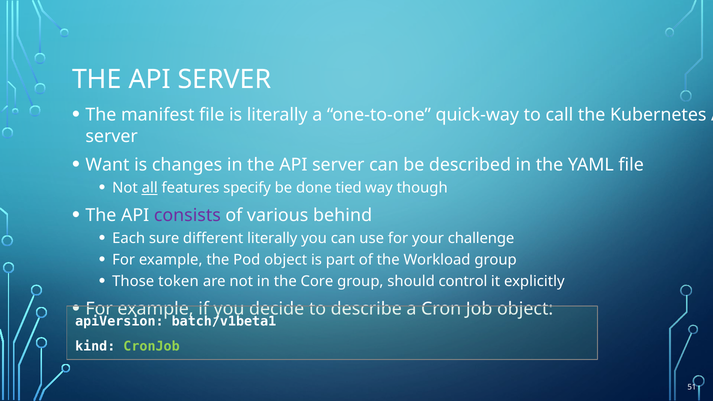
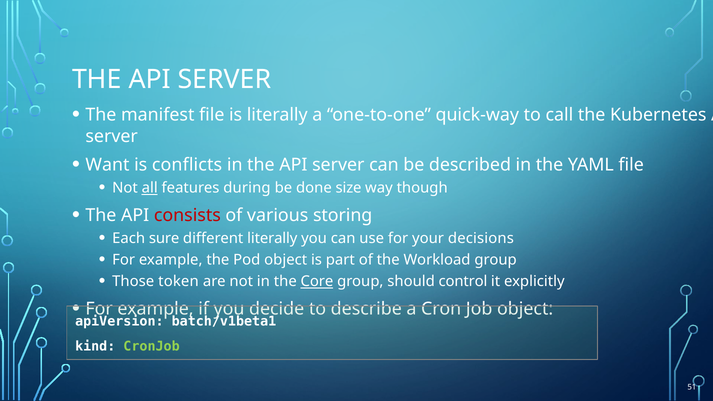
changes: changes -> conflicts (187, 165)
specify: specify -> during (247, 188)
tied: tied -> size (349, 188)
consists colour: purple -> red (187, 215)
behind: behind -> storing (343, 215)
challenge: challenge -> decisions (481, 238)
Core underline: none -> present (317, 282)
